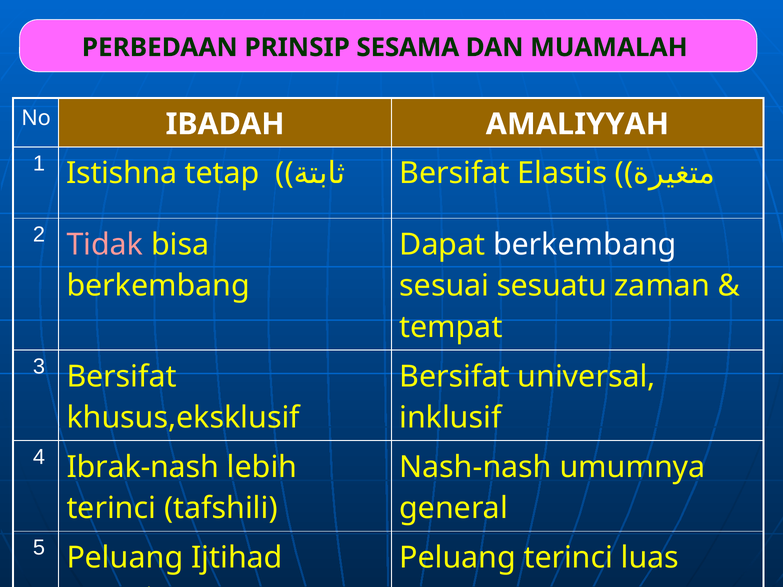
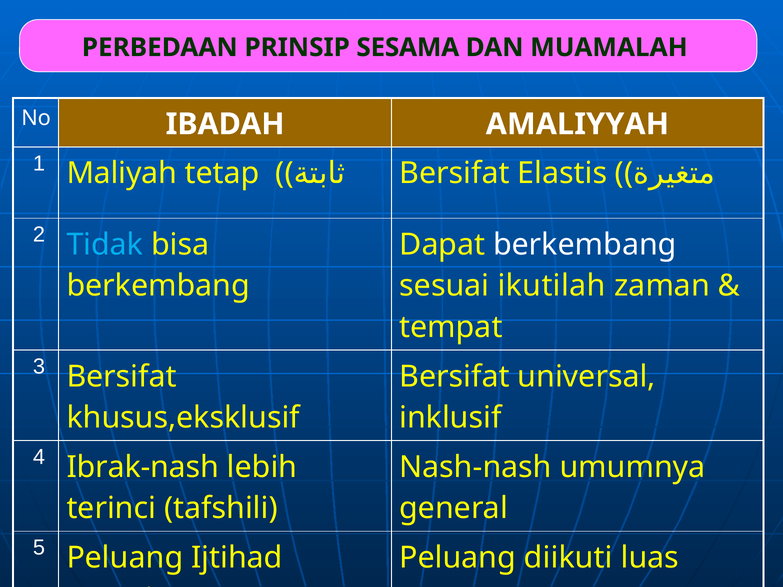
Istishna: Istishna -> Maliyah (122, 173)
Tidak colour: pink -> light blue (105, 245)
sesuatu: sesuatu -> ikutilah (552, 286)
Peluang terinci: terinci -> diikuti (568, 558)
